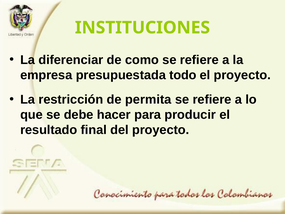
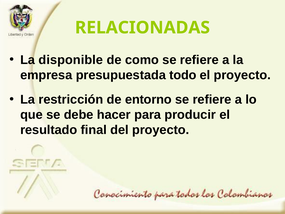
INSTITUCIONES: INSTITUCIONES -> RELACIONADAS (142, 28)
diferenciar: diferenciar -> disponible (71, 60)
permita: permita -> entorno (148, 99)
